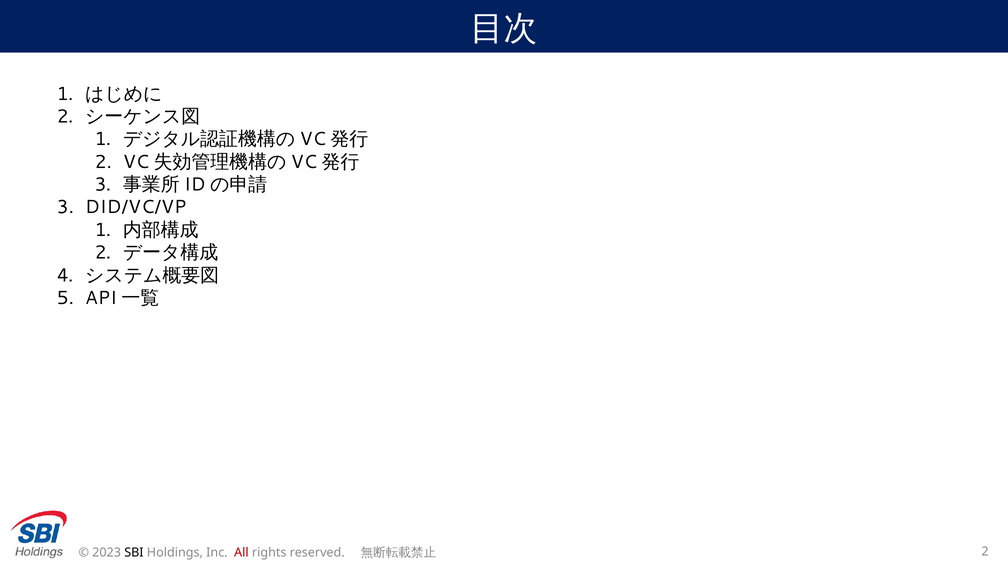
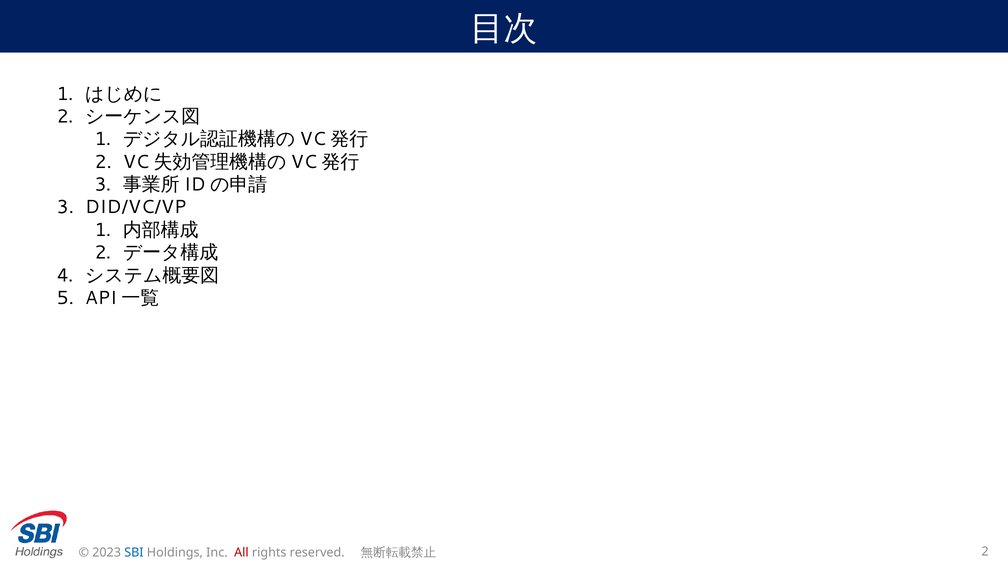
SBI colour: black -> blue (134, 553)
